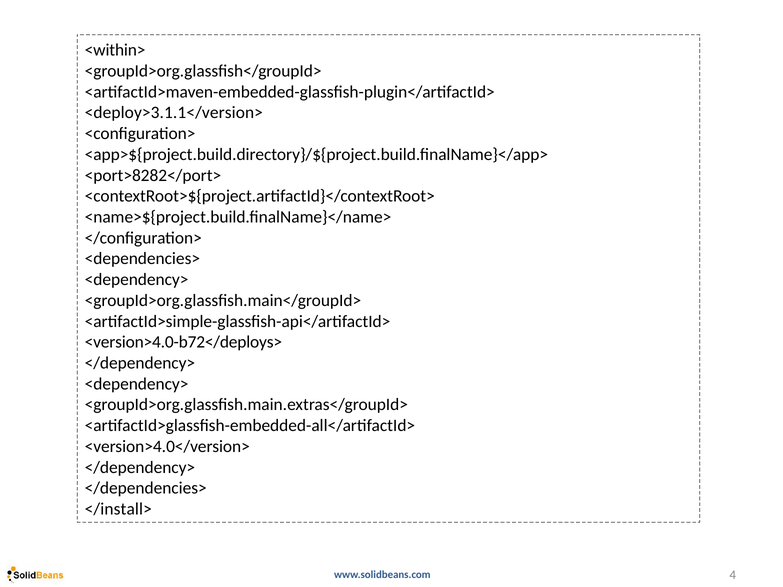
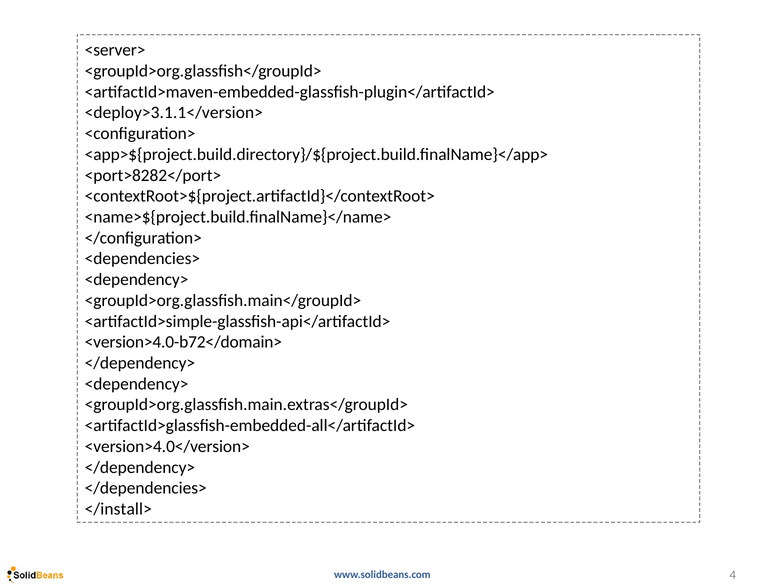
<within>: <within> -> <server> (115, 50)
<version>4.0-b72</deploys>: <version>4.0-b72</deploys> -> <version>4.0-b72</domain> (183, 342)
